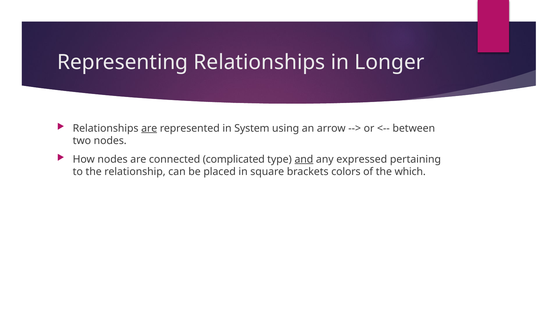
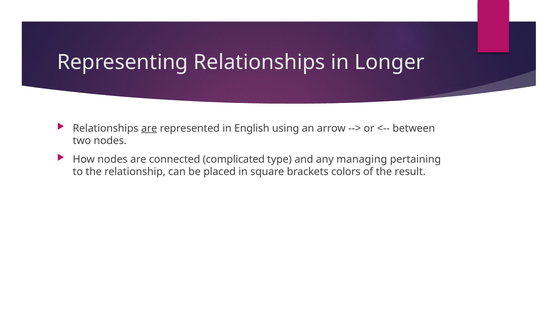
System: System -> English (252, 128)
and underline: present -> none (304, 159)
expressed: expressed -> managing (362, 159)
which: which -> result (410, 172)
